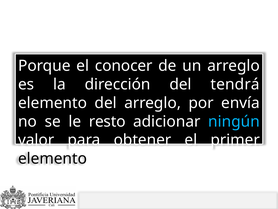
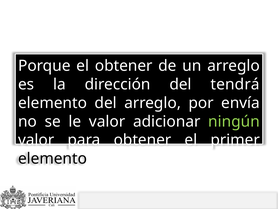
el conocer: conocer -> obtener (124, 66)
le resto: resto -> valor (107, 121)
ningún colour: light blue -> light green (234, 121)
